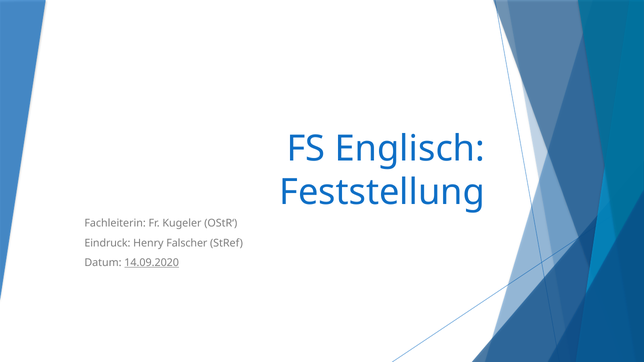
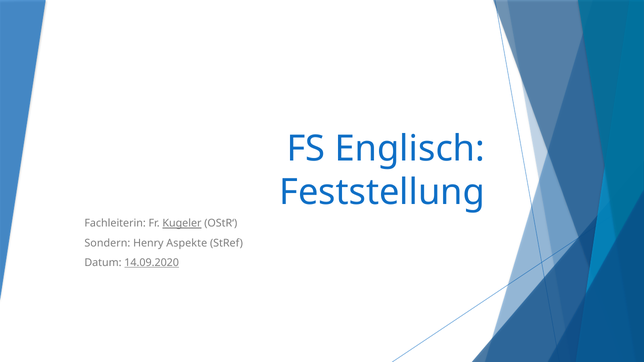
Kugeler underline: none -> present (182, 224)
Eindruck: Eindruck -> Sondern (107, 243)
Falscher: Falscher -> Aspekte (187, 243)
